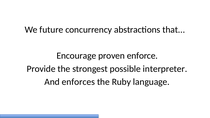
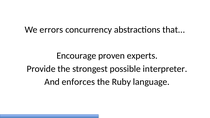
future: future -> errors (51, 30)
enforce: enforce -> experts (142, 56)
